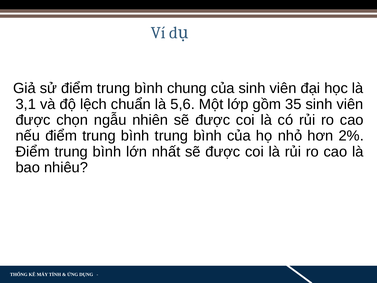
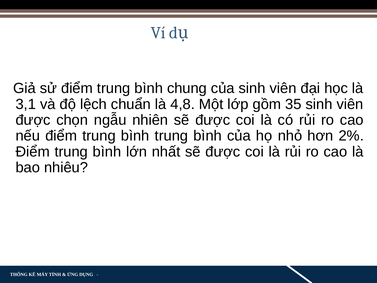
5,6: 5,6 -> 4,8 (183, 104)
